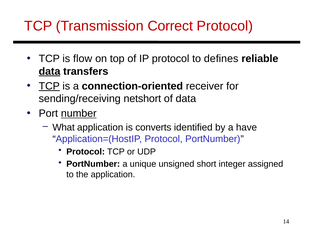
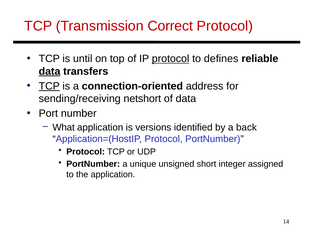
flow: flow -> until (83, 59)
protocol underline: none -> present (171, 59)
receiver: receiver -> address (205, 86)
number underline: present -> none (79, 113)
converts: converts -> versions (153, 127)
have: have -> back (246, 127)
